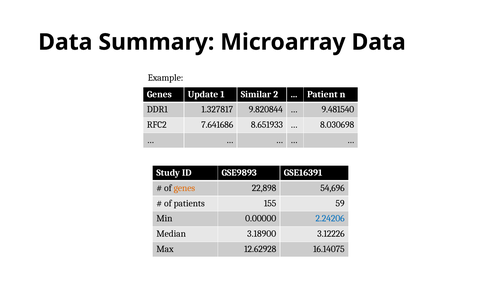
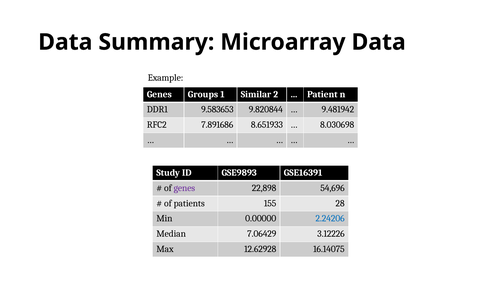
Update: Update -> Groups (203, 94)
1.327817: 1.327817 -> 9.583653 (217, 109)
9.481540: 9.481540 -> 9.481942 (338, 109)
7.641686: 7.641686 -> 7.891686 (217, 125)
genes colour: orange -> purple (184, 188)
59: 59 -> 28 (340, 203)
3.18900: 3.18900 -> 7.06429 (262, 234)
